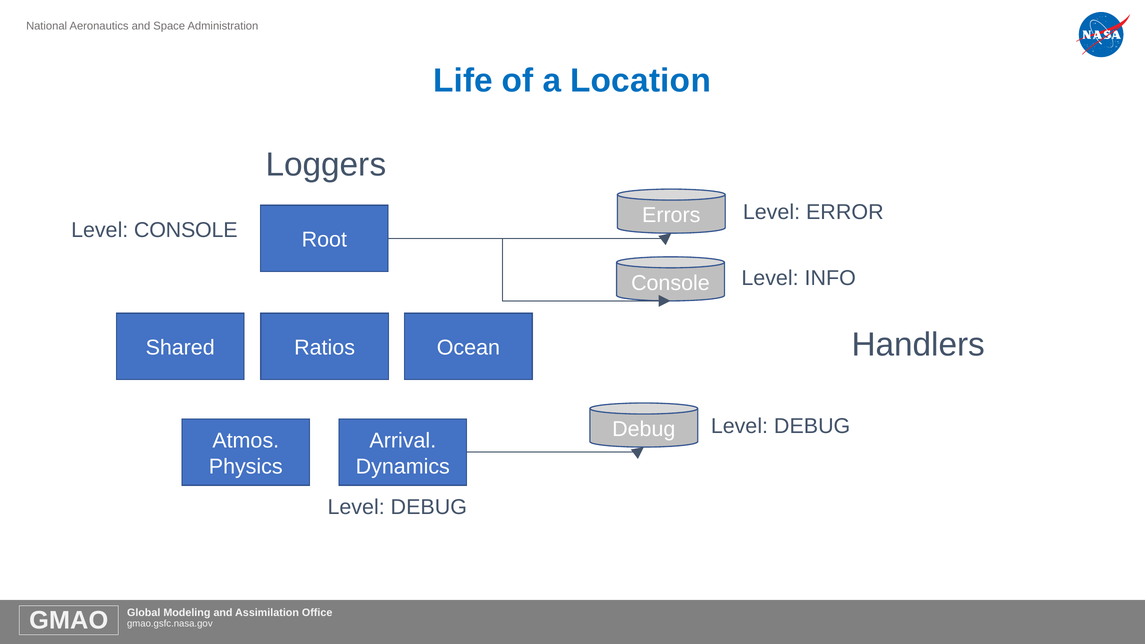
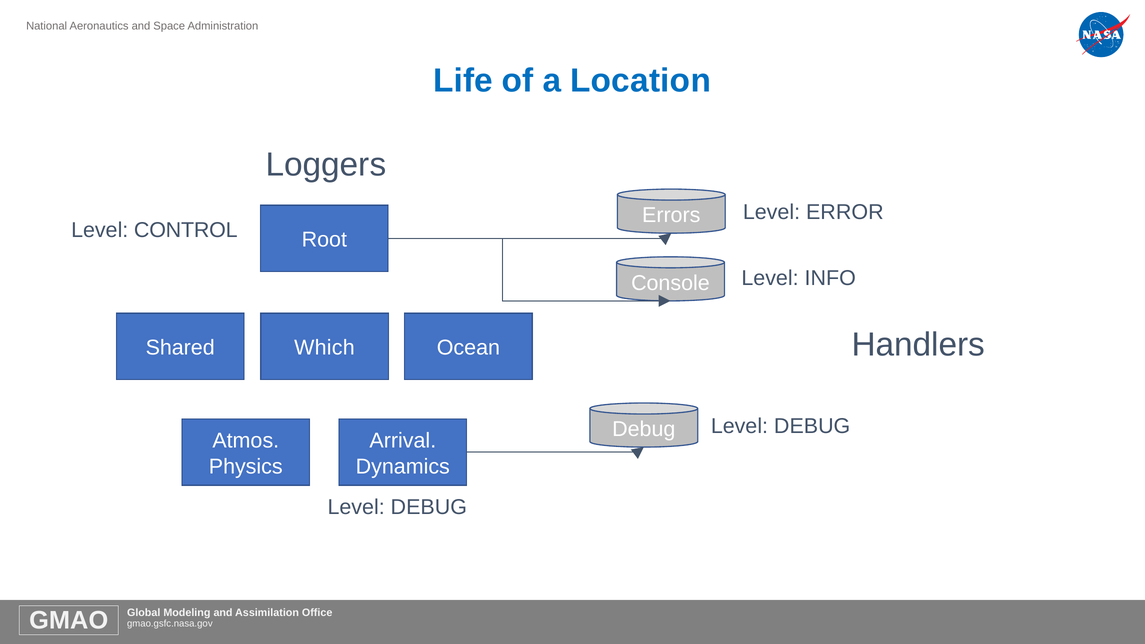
Level CONSOLE: CONSOLE -> CONTROL (186, 230)
Ratios: Ratios -> Which (324, 348)
